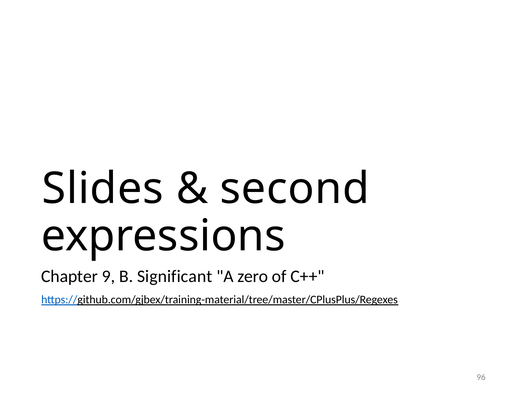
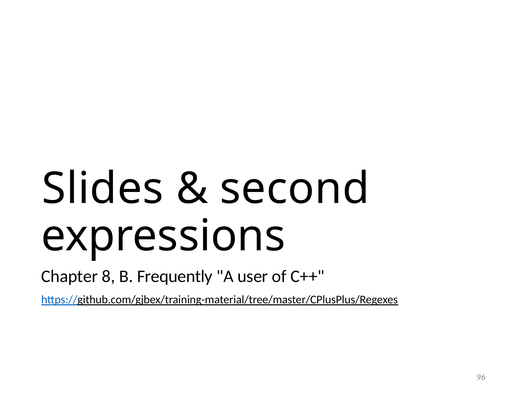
9: 9 -> 8 (109, 277)
Significant: Significant -> Frequently (175, 277)
zero: zero -> user (253, 277)
